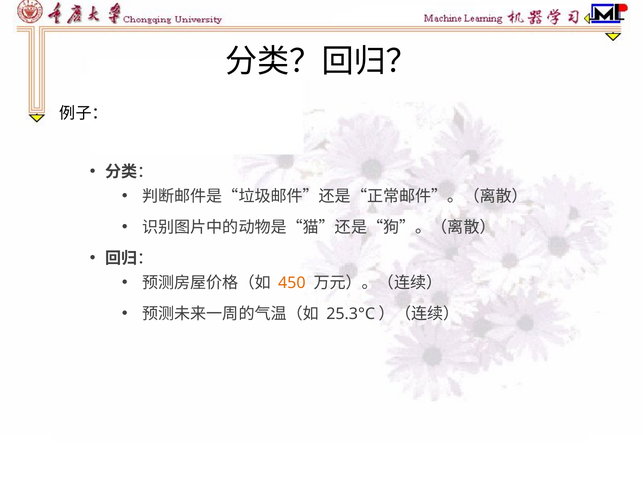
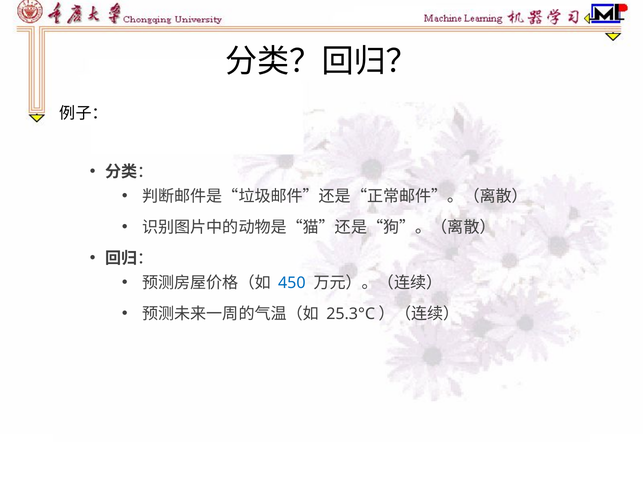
450 colour: orange -> blue (292, 283)
